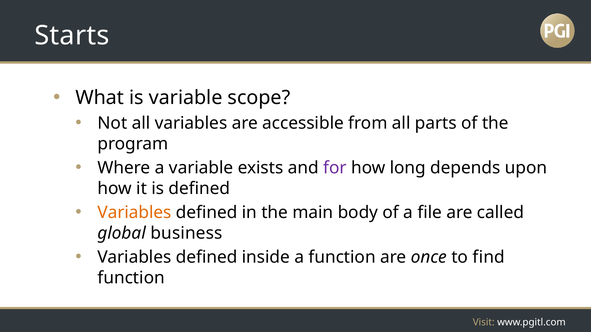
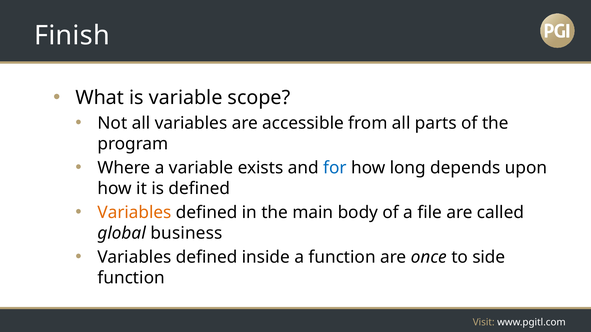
Starts: Starts -> Finish (72, 36)
for colour: purple -> blue (335, 168)
find: find -> side (489, 258)
